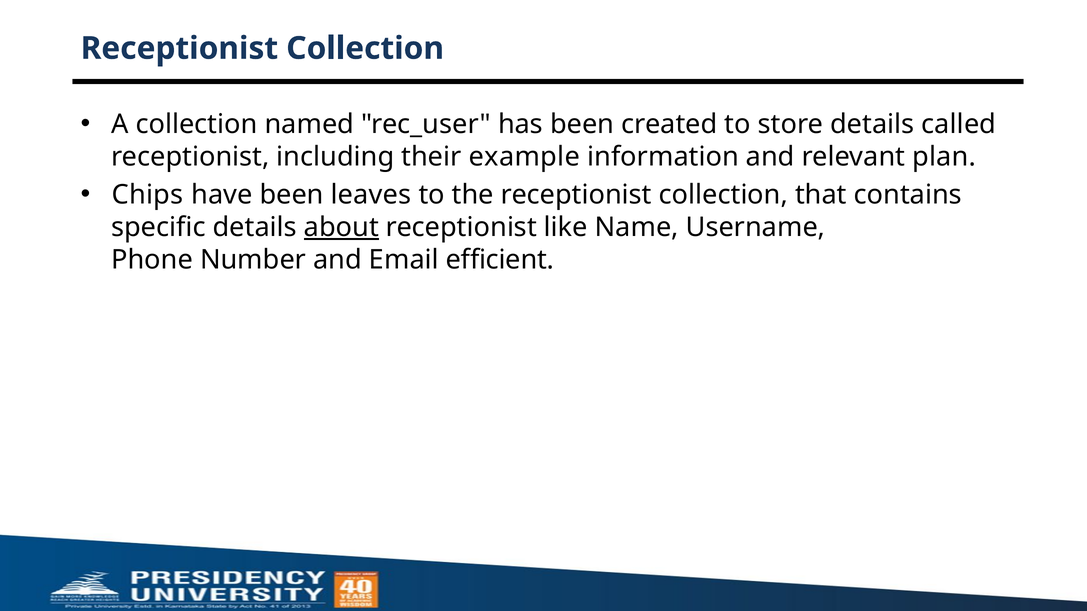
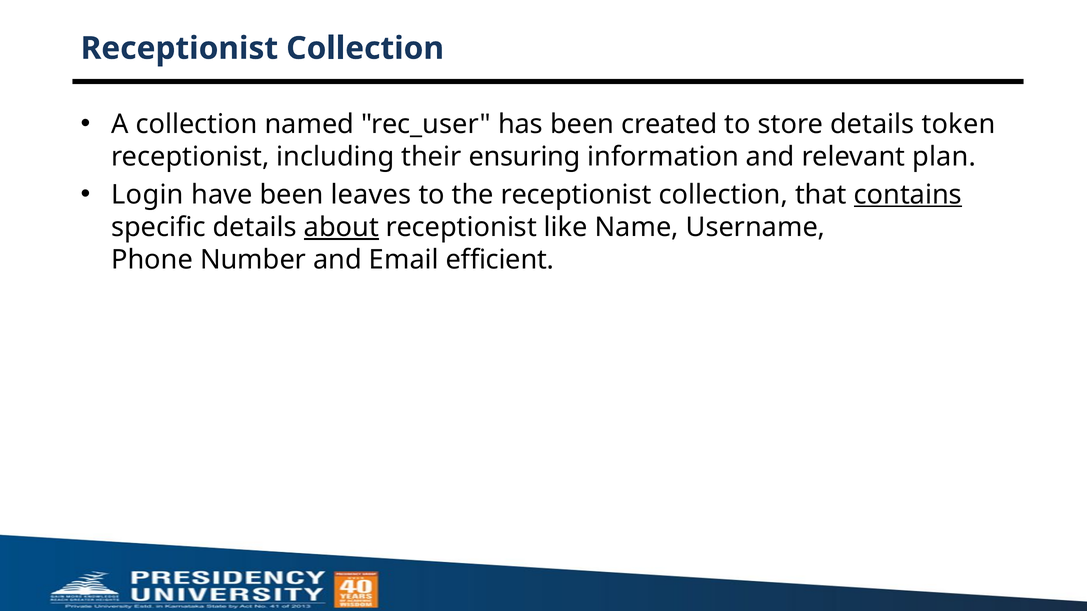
called: called -> token (959, 124)
example: example -> ensuring (525, 157)
Chips: Chips -> Login (148, 195)
contains underline: none -> present (908, 195)
